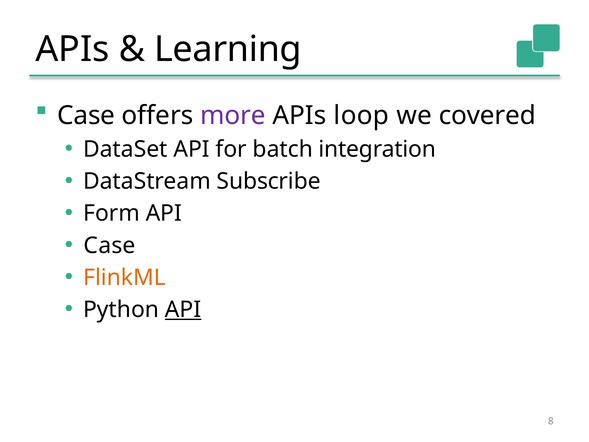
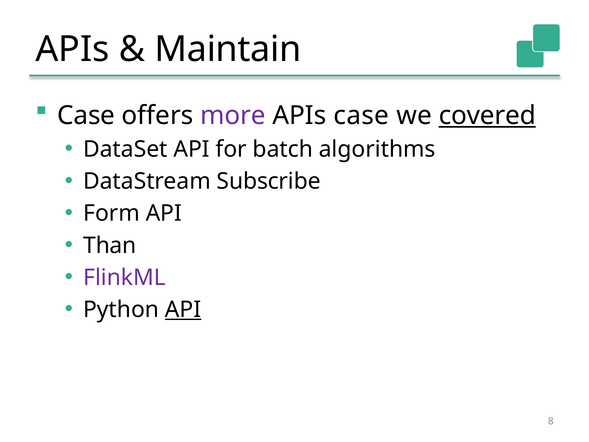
Learning: Learning -> Maintain (228, 49)
APIs loop: loop -> case (361, 115)
covered underline: none -> present (487, 115)
integration: integration -> algorithms (377, 149)
Case: Case -> Than (110, 245)
FlinkML colour: orange -> purple (125, 277)
